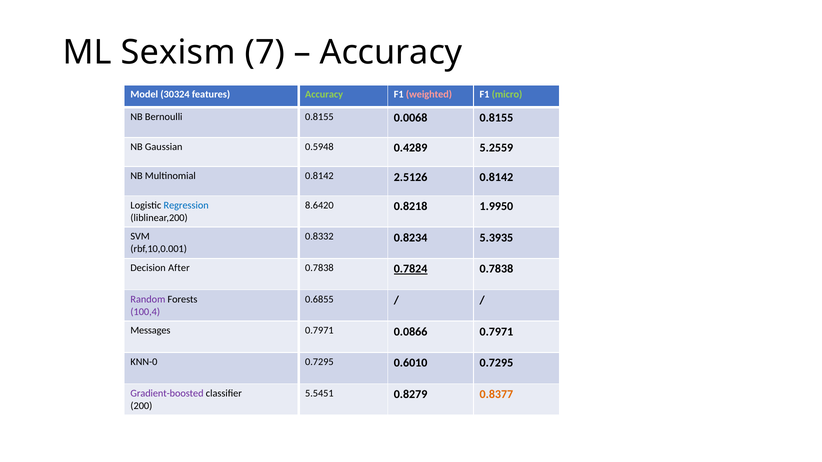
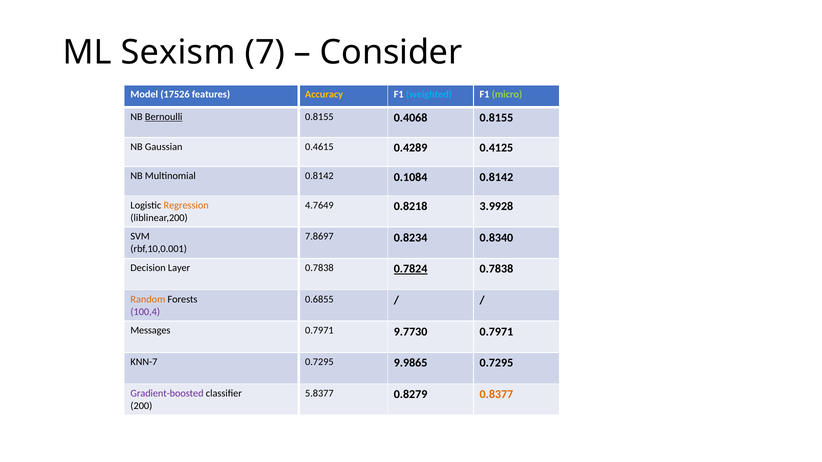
Accuracy: Accuracy -> Consider (391, 53)
30324: 30324 -> 17526 (175, 95)
Accuracy colour: light green -> yellow (324, 95)
weighted colour: pink -> light blue (429, 95)
Bernoulli underline: none -> present (164, 117)
0.0068: 0.0068 -> 0.4068 (411, 118)
0.5948: 0.5948 -> 0.4615 (319, 147)
5.2559: 5.2559 -> 0.4125 (496, 148)
2.5126: 2.5126 -> 0.1084 (411, 177)
Regression colour: blue -> orange (186, 205)
8.6420: 8.6420 -> 4.7649 (319, 205)
1.9950: 1.9950 -> 3.9928 (496, 206)
0.8332: 0.8332 -> 7.8697 (319, 237)
5.3935: 5.3935 -> 0.8340 (496, 238)
After: After -> Layer (179, 268)
Random colour: purple -> orange (148, 299)
0.0866: 0.0866 -> 9.7730 (411, 332)
KNN-0: KNN-0 -> KNN-7 (144, 362)
0.6010: 0.6010 -> 9.9865 (411, 363)
5.5451: 5.5451 -> 5.8377 (319, 394)
